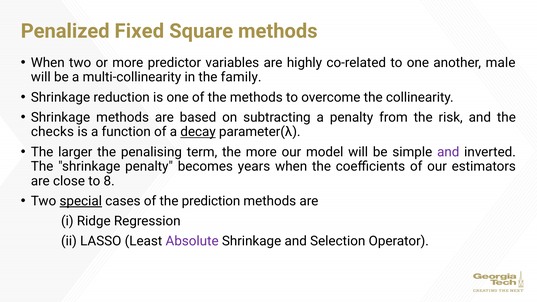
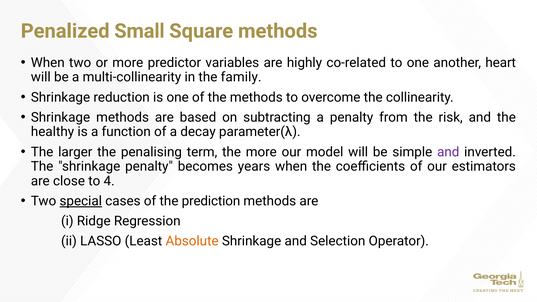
Fixed: Fixed -> Small (139, 31)
male: male -> heart (501, 63)
checks: checks -> healthy (53, 132)
decay underline: present -> none (198, 132)
8: 8 -> 4 (109, 181)
Absolute colour: purple -> orange (192, 241)
